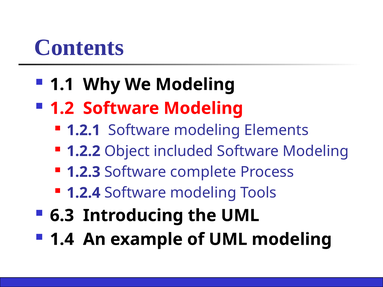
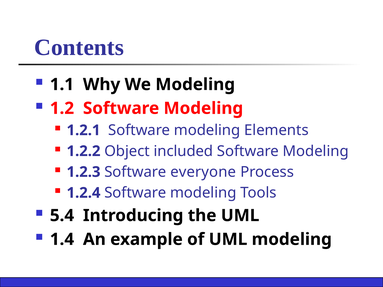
complete: complete -> everyone (203, 172)
6.3: 6.3 -> 5.4 (62, 216)
